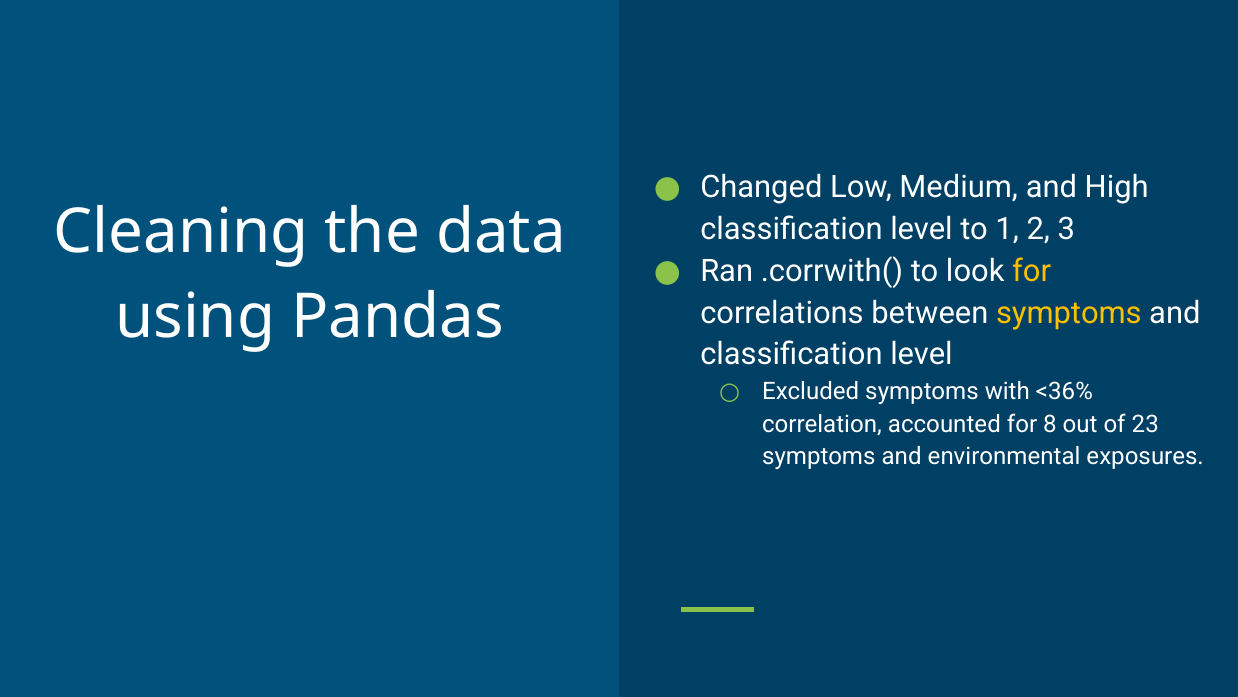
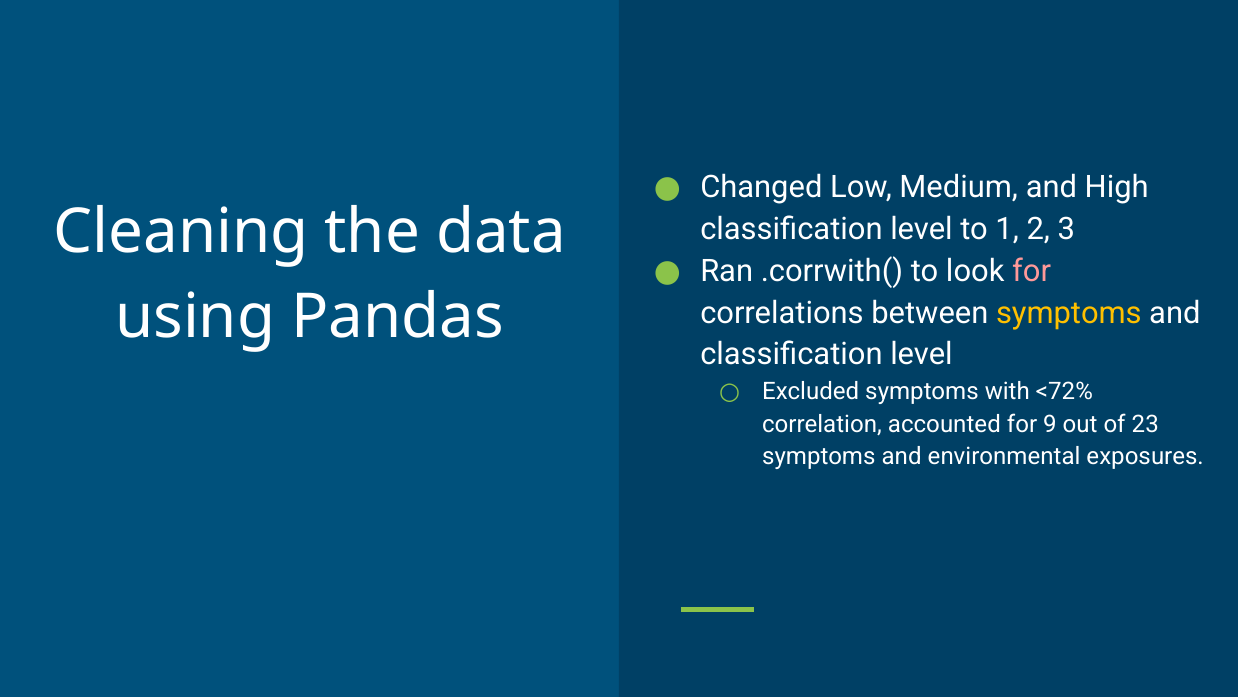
for colour: yellow -> pink (1032, 271)
<36%: <36% -> <72% (1064, 391)
8: 8 -> 9 (1050, 424)
